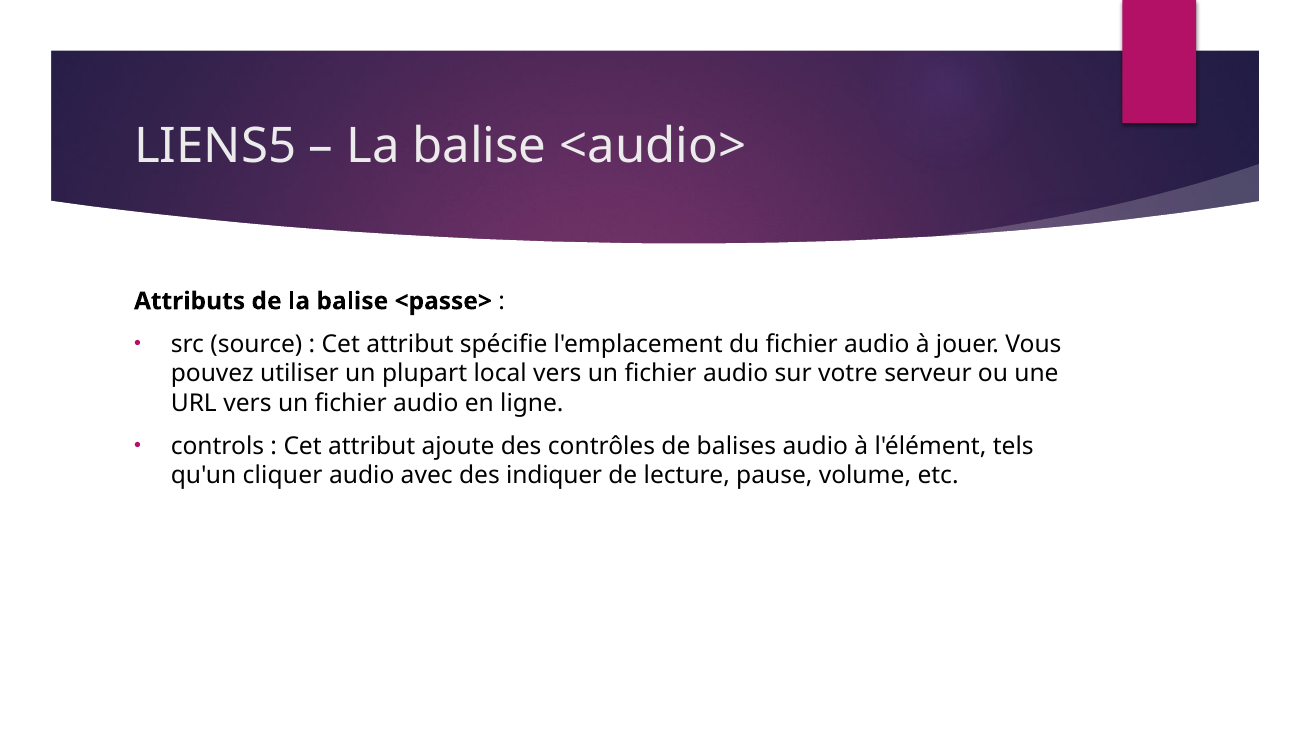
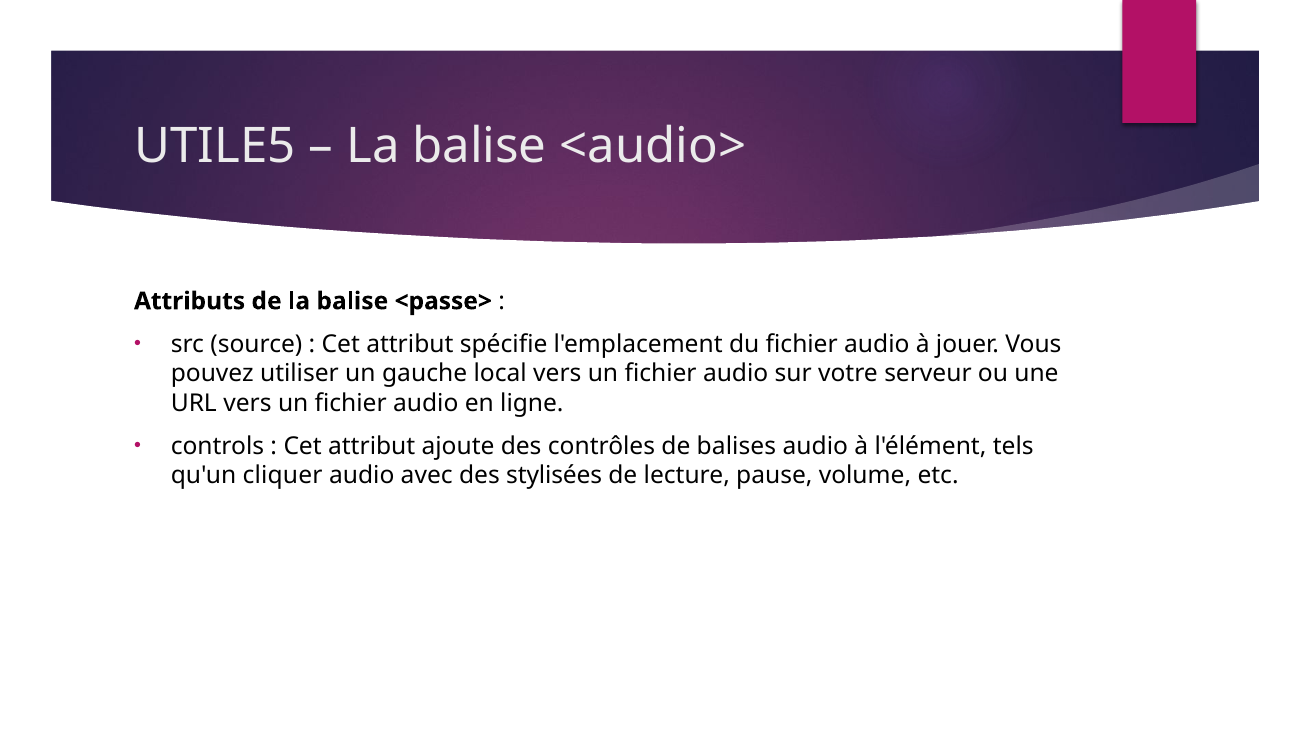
LIENS5: LIENS5 -> UTILE5 (215, 146)
plupart: plupart -> gauche (425, 374)
indiquer: indiquer -> stylisées (554, 476)
